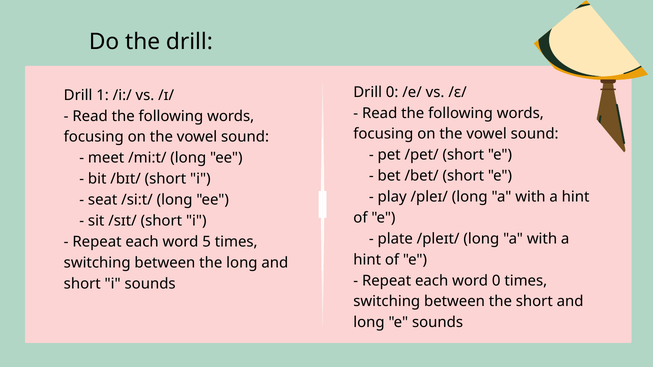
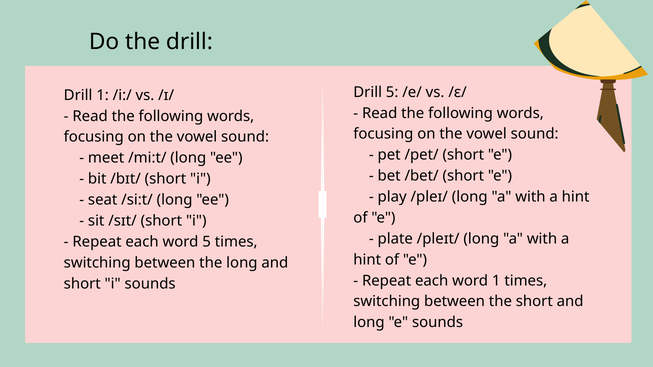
Drill 0: 0 -> 5 (392, 92)
word 0: 0 -> 1 (496, 281)
